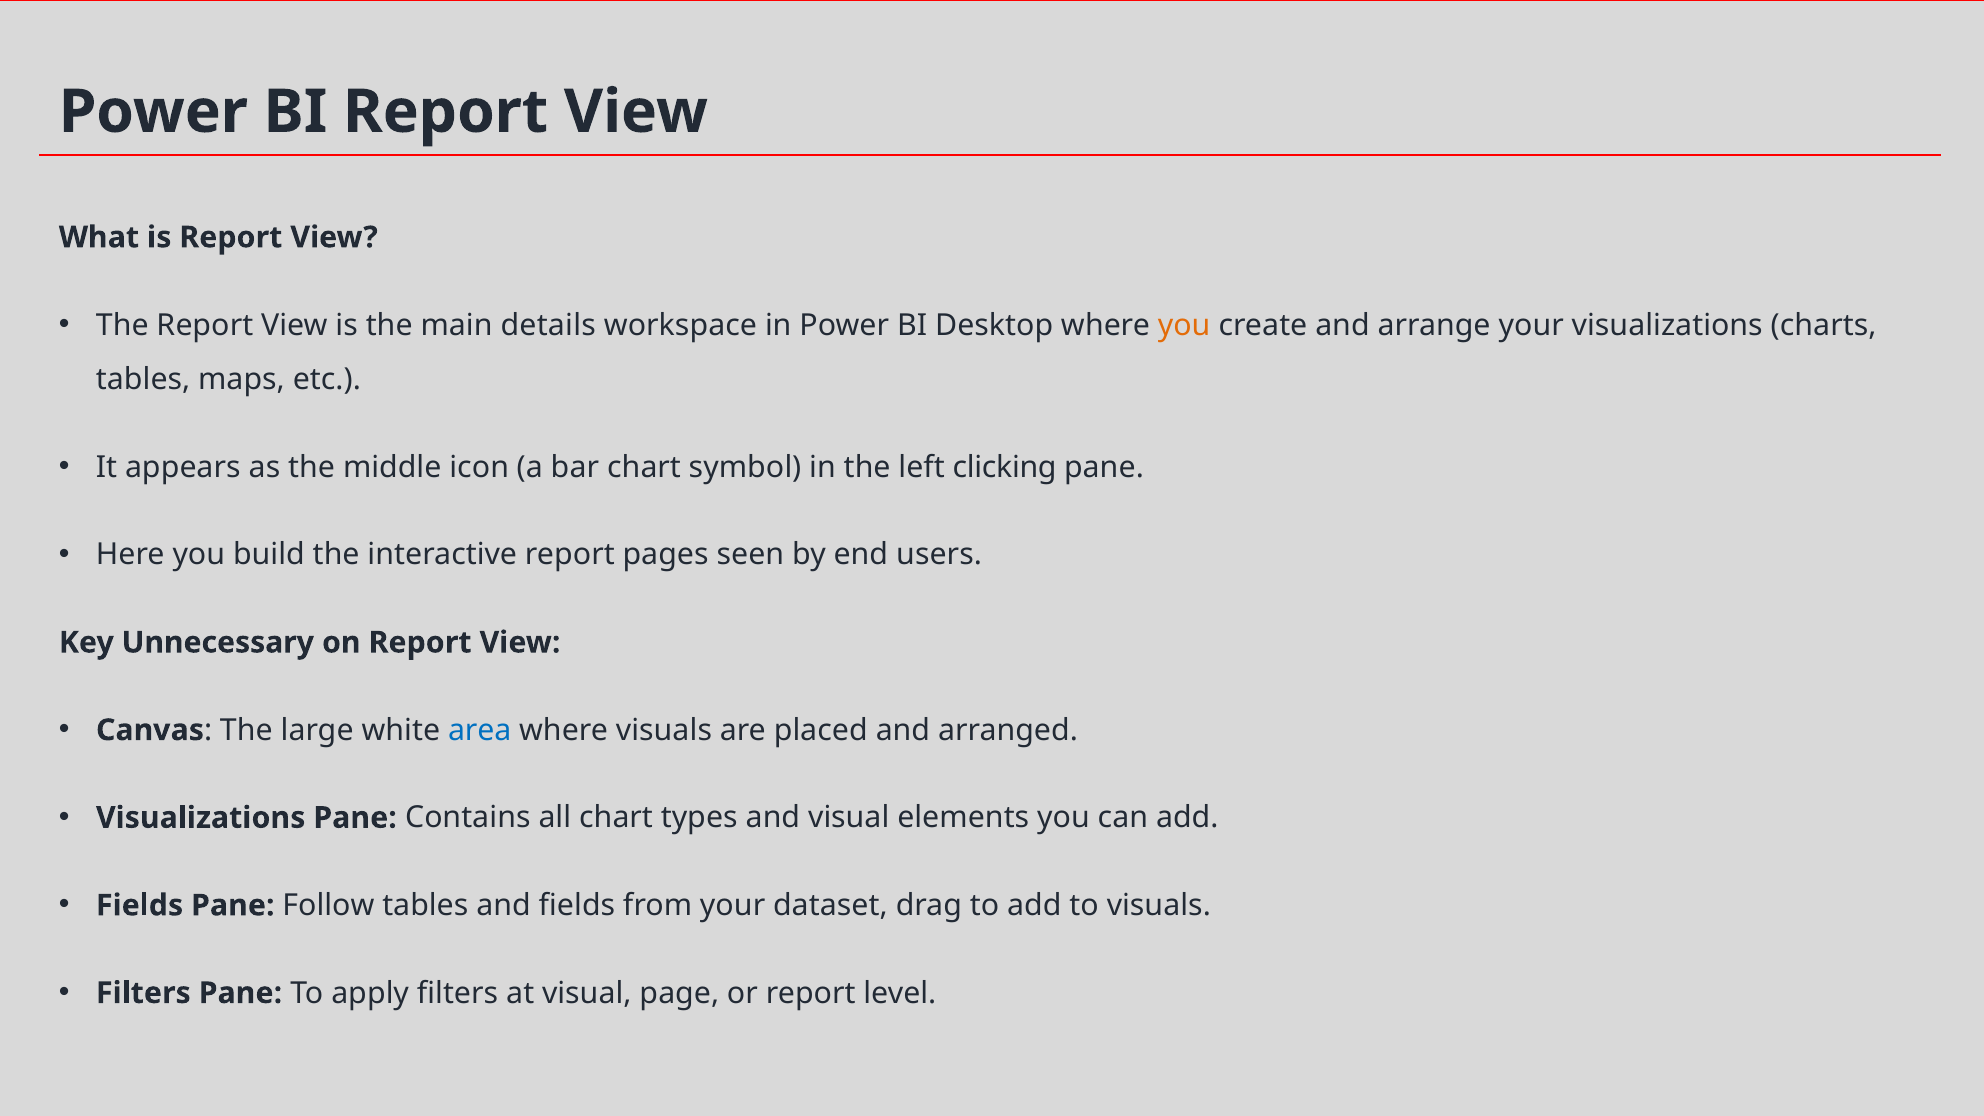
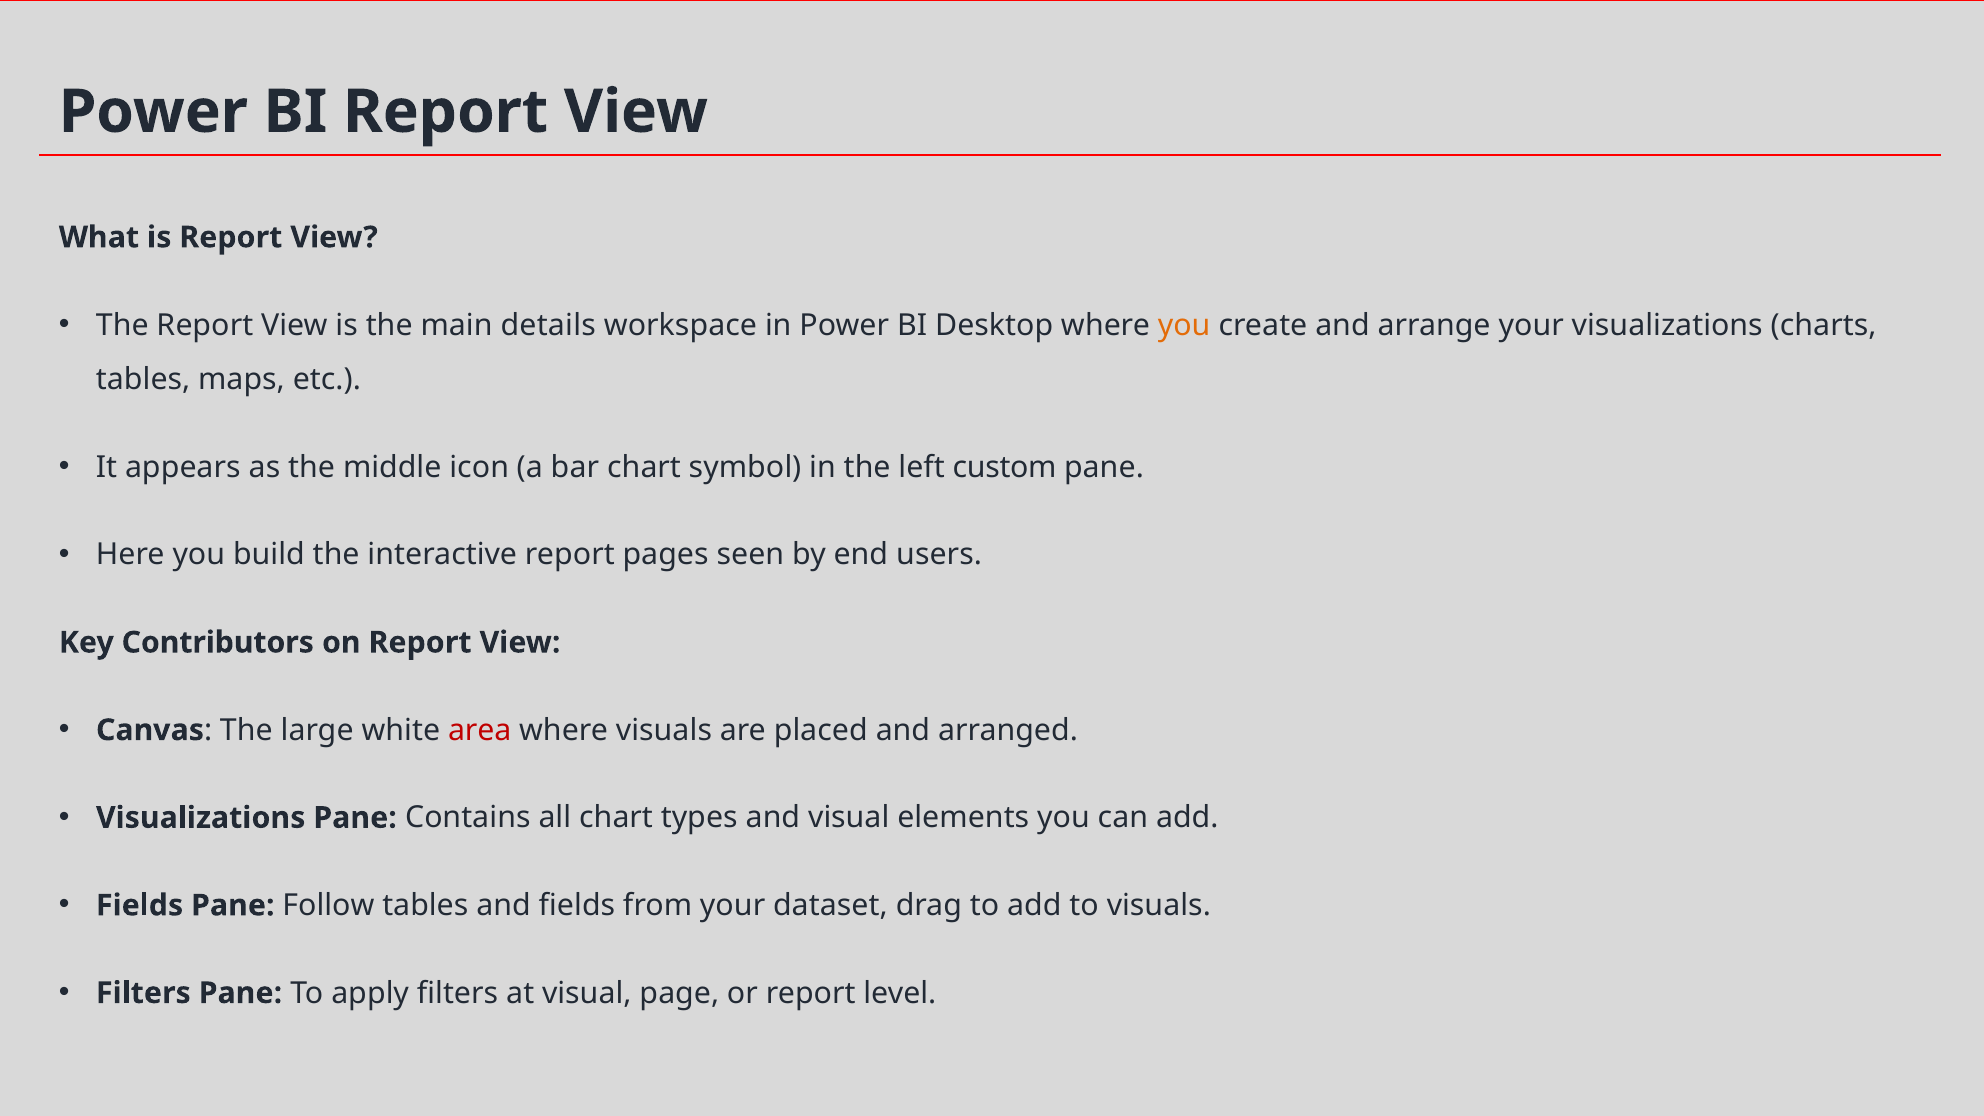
clicking: clicking -> custom (1005, 467)
Unnecessary: Unnecessary -> Contributors (218, 643)
area colour: blue -> red (480, 730)
